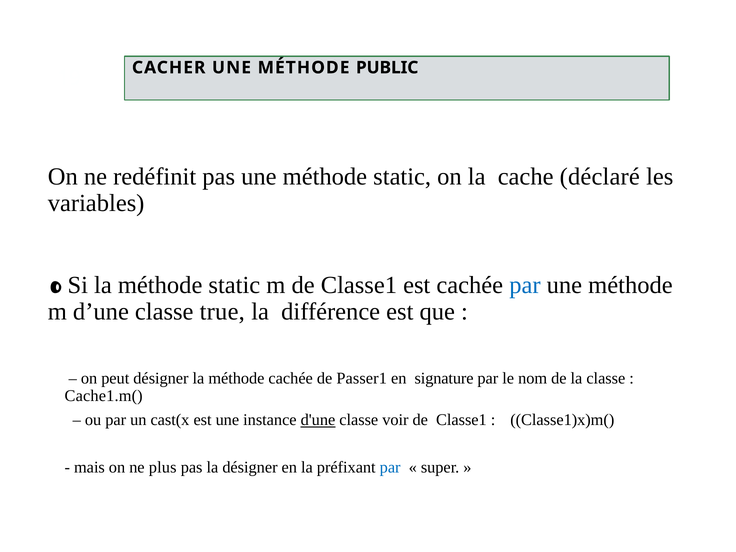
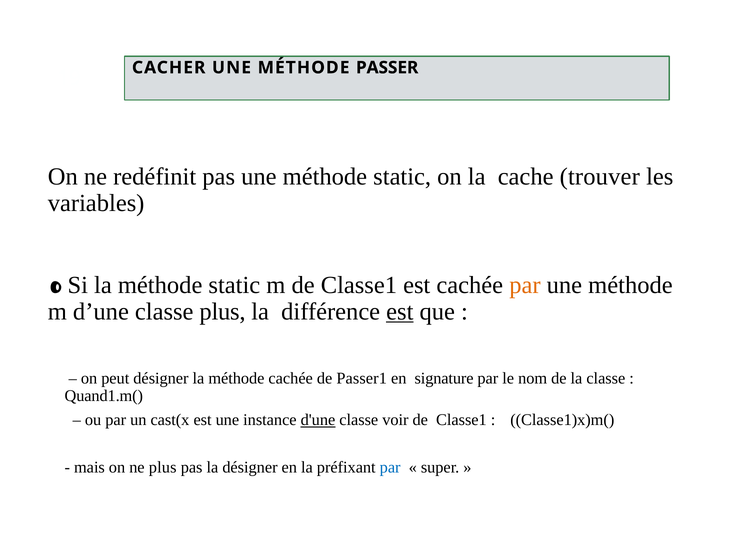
PUBLIC: PUBLIC -> PASSER (387, 68)
déclaré: déclaré -> trouver (600, 177)
par colour: blue -> orange (525, 285)
classe true: true -> plus (223, 311)
est underline: none -> present (400, 311)
Cache1.m(: Cache1.m( -> Quand1.m( (104, 396)
